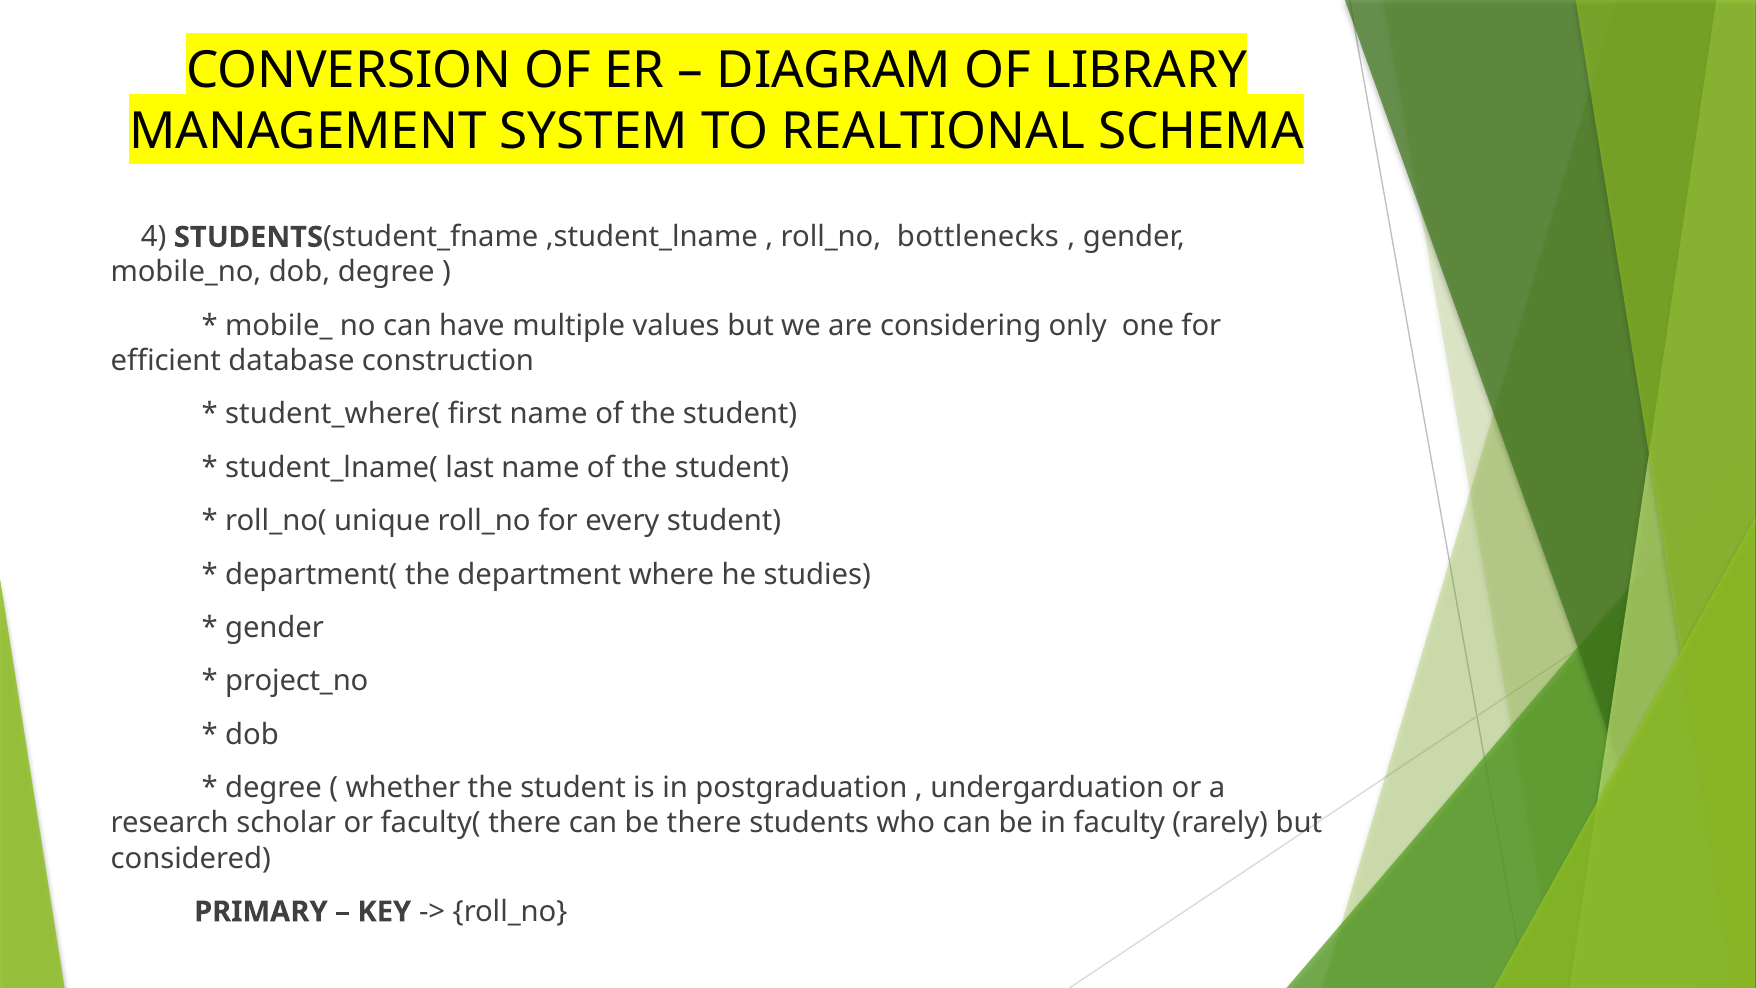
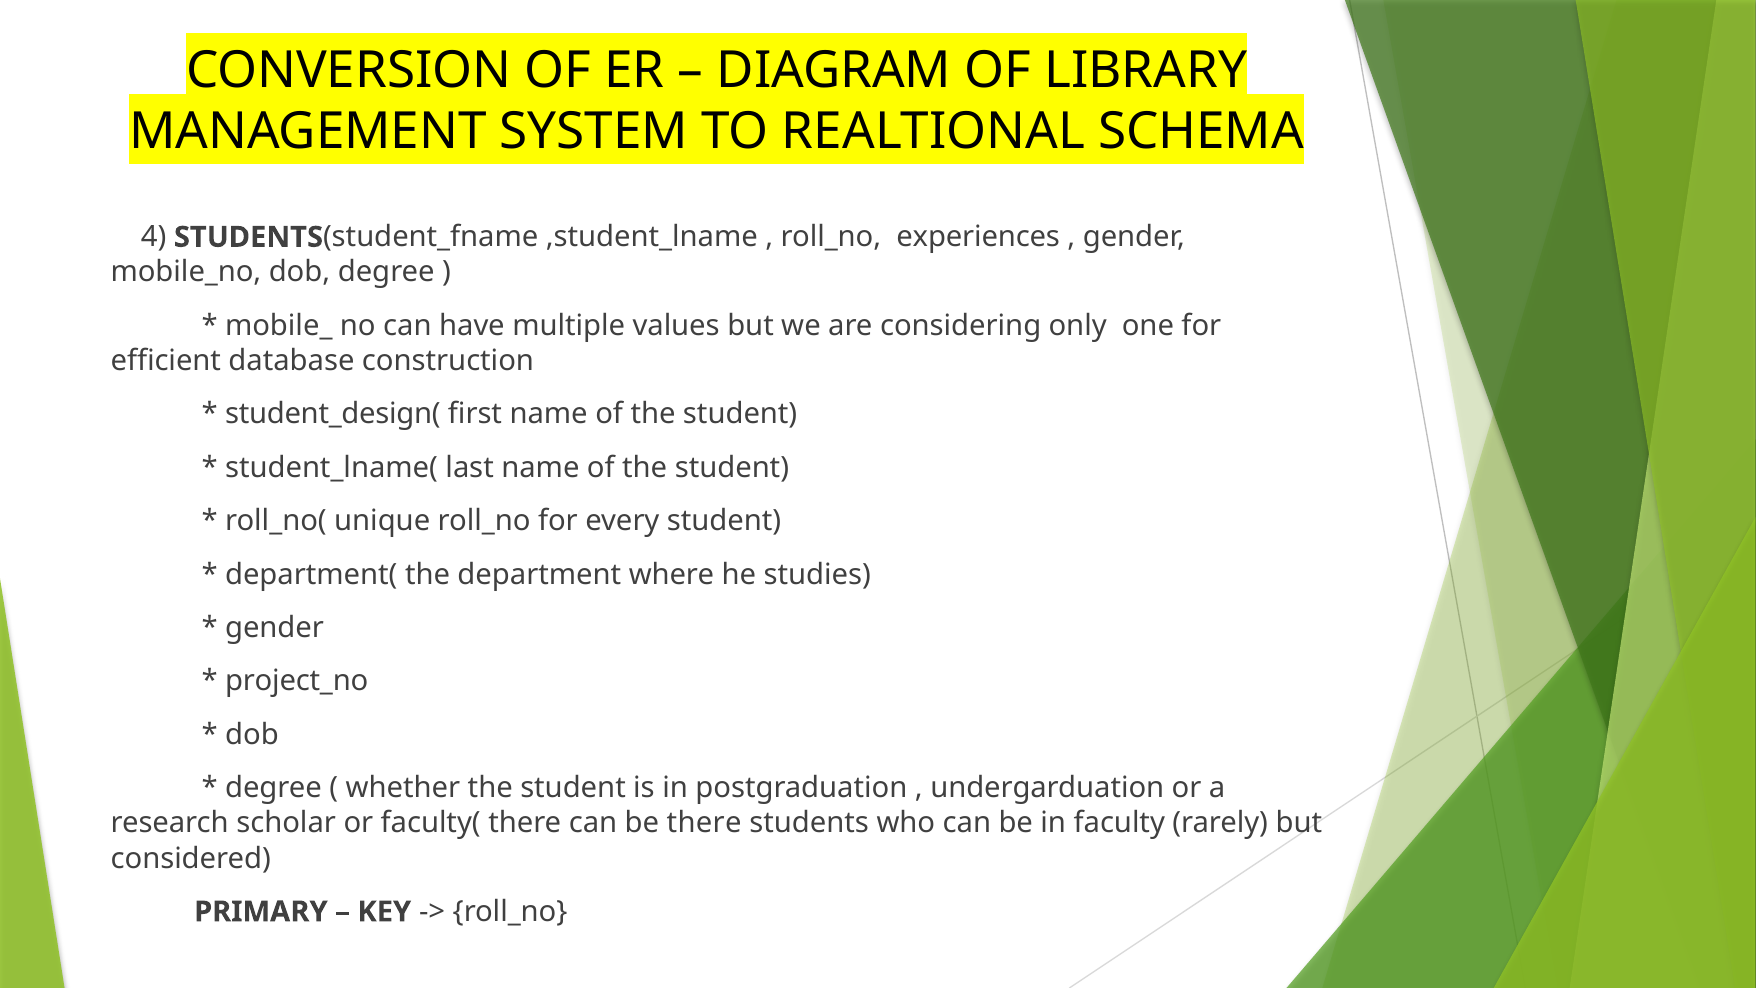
bottlenecks: bottlenecks -> experiences (978, 237)
student_where(: student_where( -> student_design( (333, 414)
